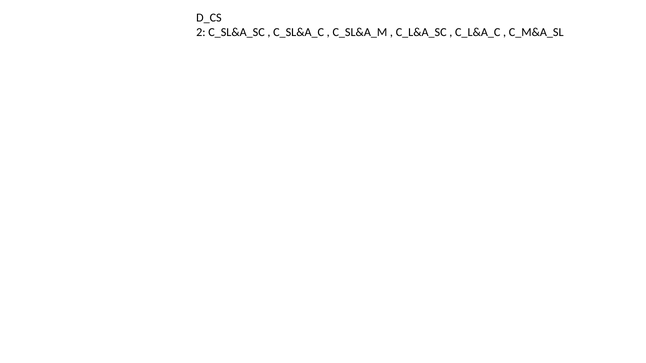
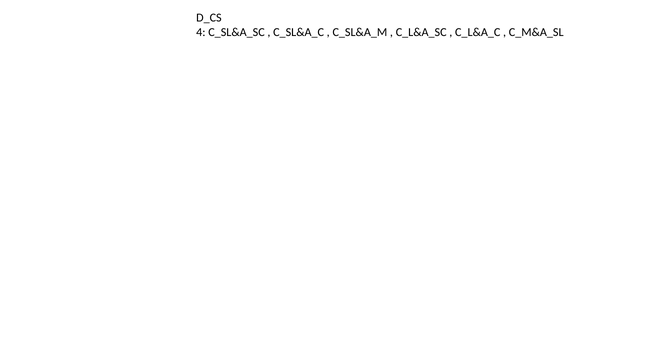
2: 2 -> 4 (201, 32)
